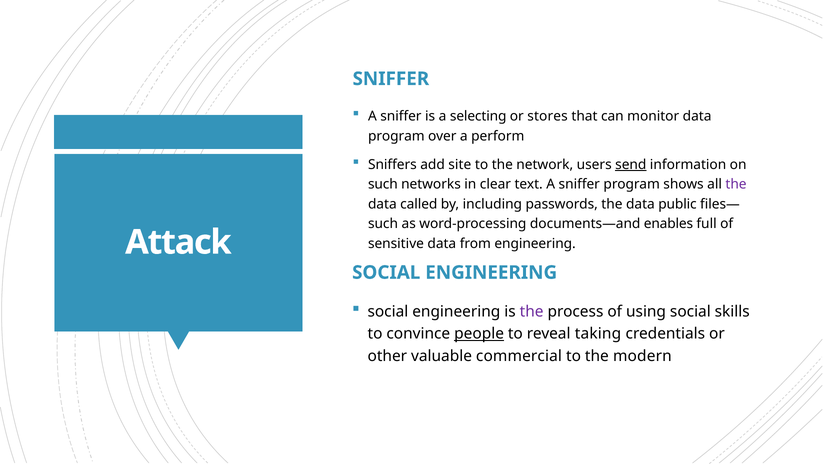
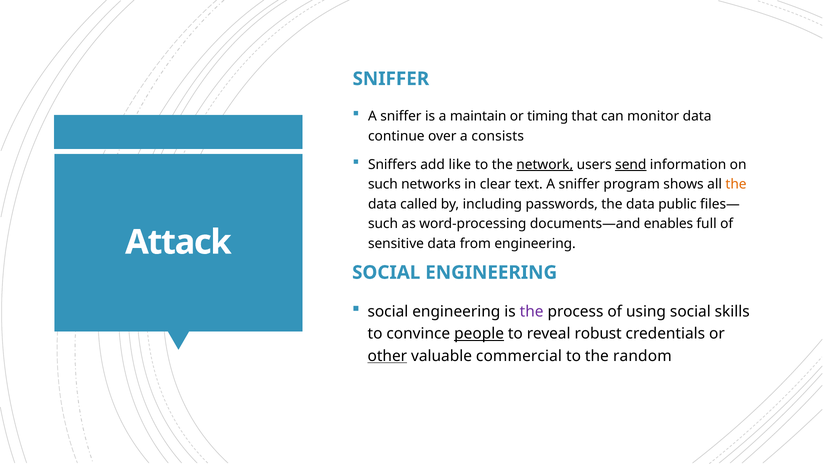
selecting: selecting -> maintain (478, 116)
stores: stores -> timing (548, 116)
program: program -> continue (396, 136)
perform: perform -> consists (498, 136)
site: site -> like (460, 164)
network underline: none -> present (545, 164)
the colour: purple -> orange (736, 184)
taking: taking -> robust (598, 333)
other underline: none -> present (387, 356)
modern: modern -> random (642, 356)
